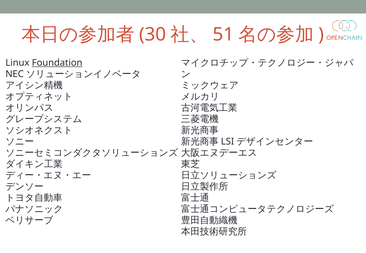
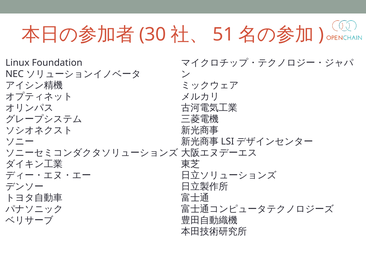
Foundation underline: present -> none (57, 63)
